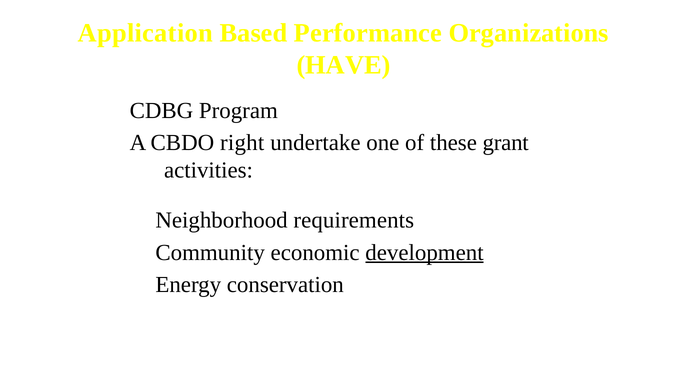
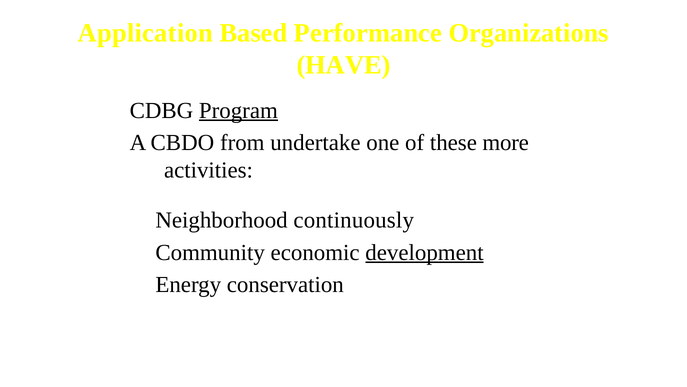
Program underline: none -> present (238, 110)
right: right -> from (242, 142)
grant: grant -> more (506, 142)
requirements: requirements -> continuously (354, 220)
